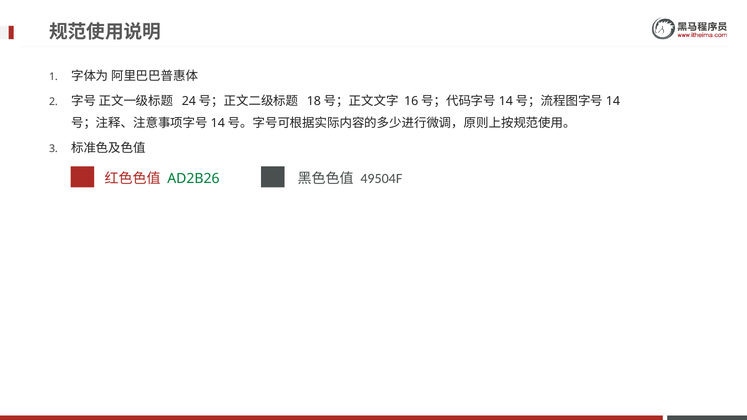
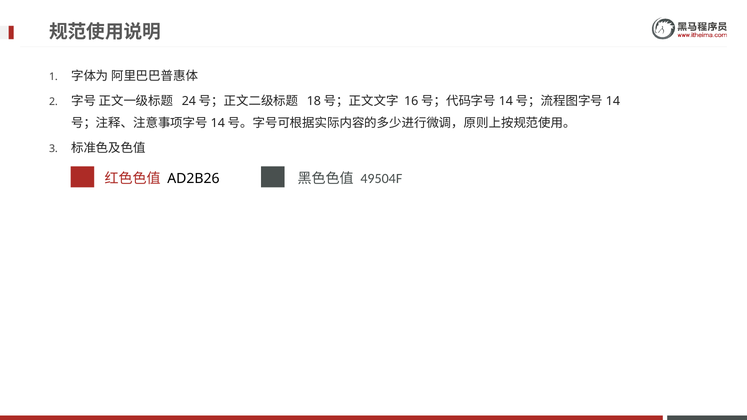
AD2B26 colour: green -> black (193, 179)
